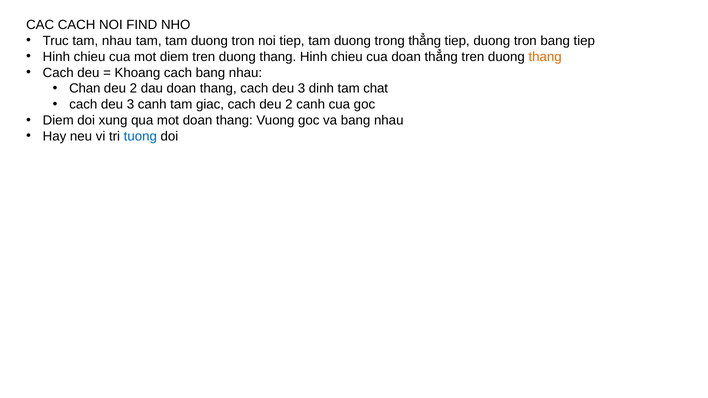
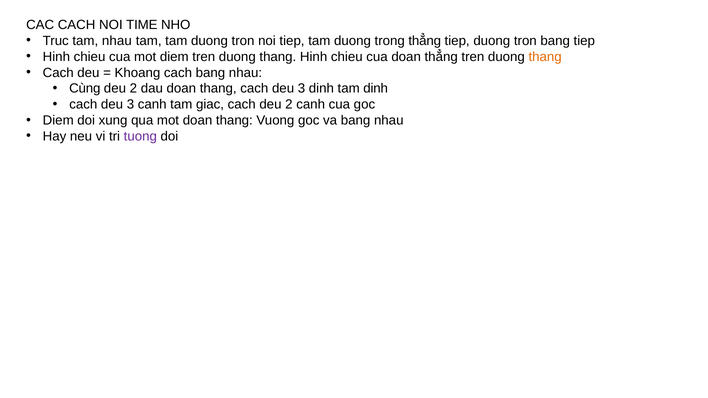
FIND: FIND -> TIME (142, 25)
Chan: Chan -> Cùng (85, 89)
tam chat: chat -> dinh (376, 89)
tuong colour: blue -> purple (140, 136)
